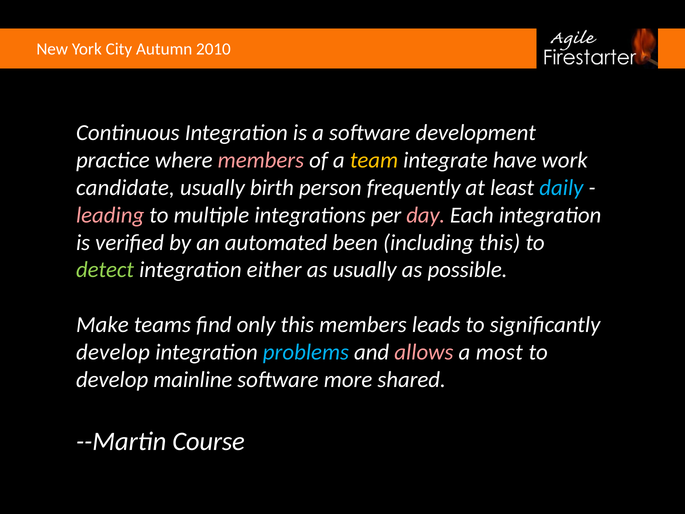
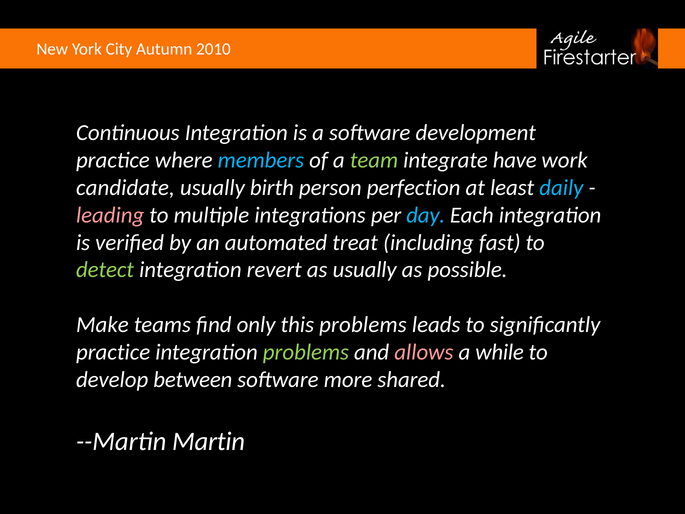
members colour: pink -> light blue (261, 160)
team colour: yellow -> light green (374, 160)
frequently: frequently -> perfection (414, 188)
day colour: pink -> light blue (426, 215)
been: been -> treat (355, 242)
including this: this -> fast (500, 242)
either: either -> revert (274, 270)
this members: members -> problems (363, 325)
develop: develop -> practice (113, 352)
problems colour: light blue -> light green (306, 352)
most: most -> while (500, 352)
mainline: mainline -> between (193, 379)
Course: Course -> Martin (209, 441)
